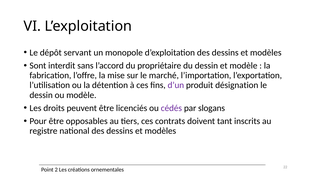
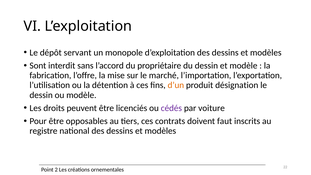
d’un colour: purple -> orange (176, 85)
slogans: slogans -> voiture (212, 108)
tant: tant -> faut (225, 121)
